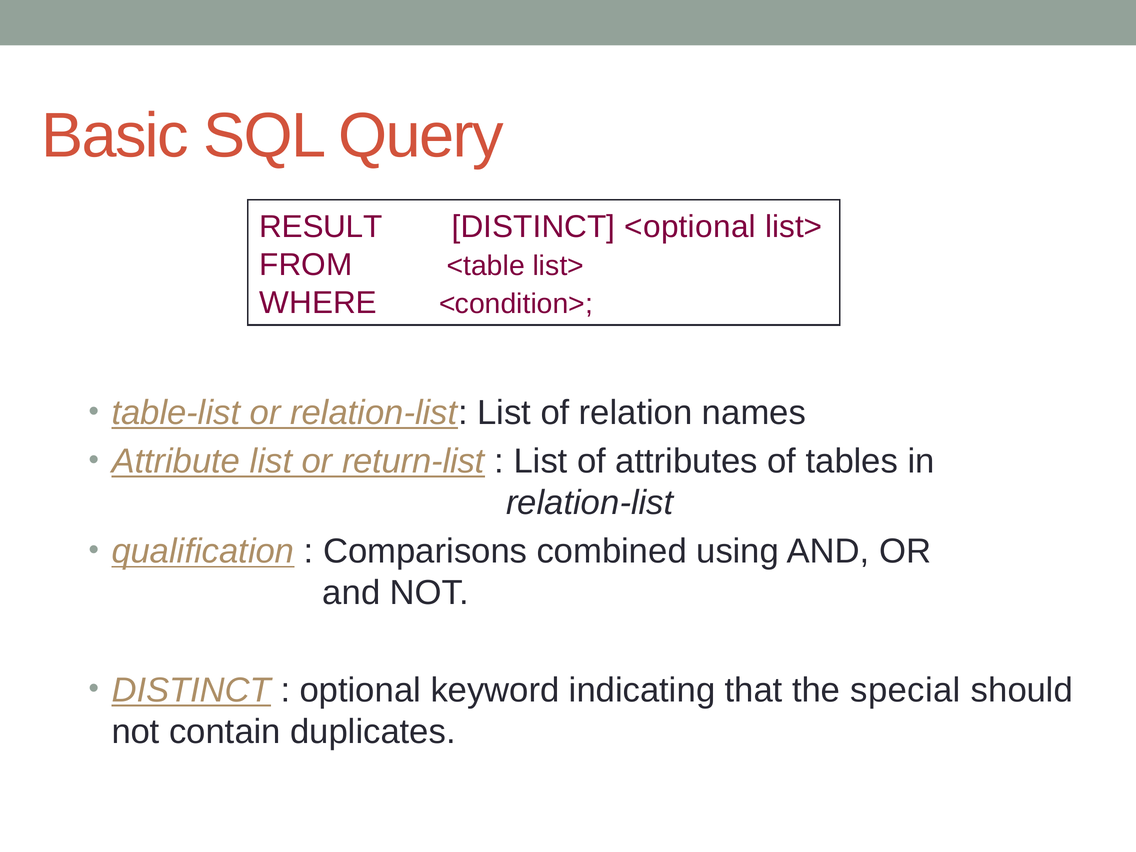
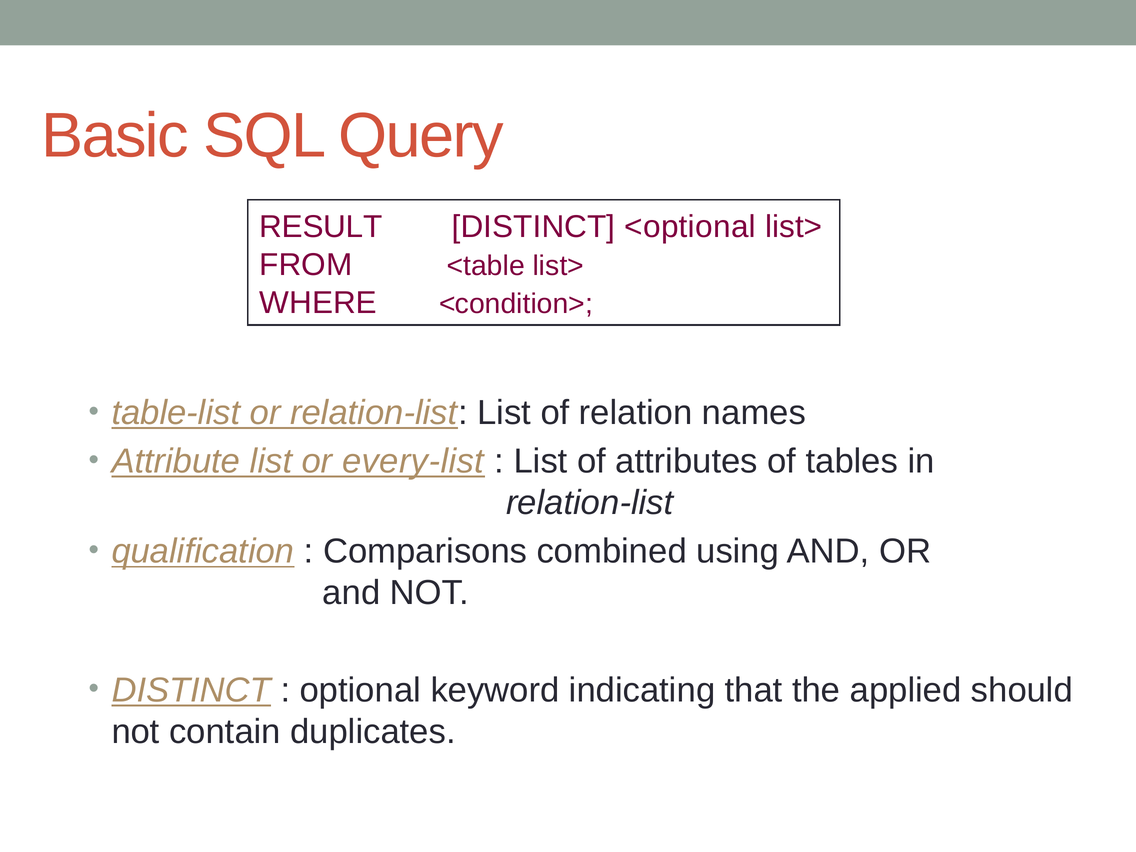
return-list: return-list -> every-list (413, 461)
special: special -> applied (906, 690)
